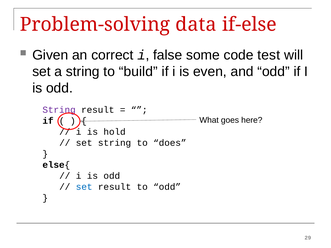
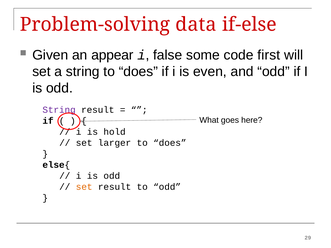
correct: correct -> appear (112, 55)
test: test -> first (269, 55)
string to build: build -> does (138, 72)
set string: string -> larger (115, 143)
set colour: blue -> orange (84, 187)
